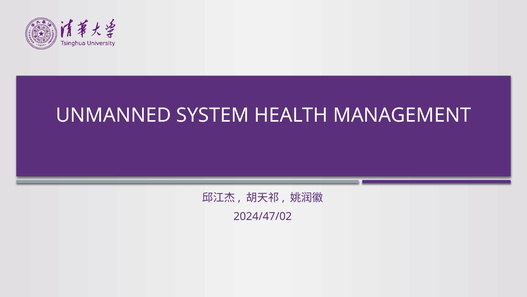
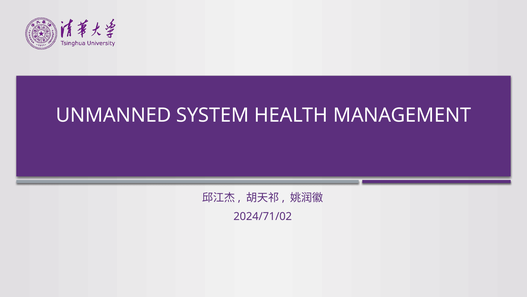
2024/47/02: 2024/47/02 -> 2024/71/02 (263, 216)
